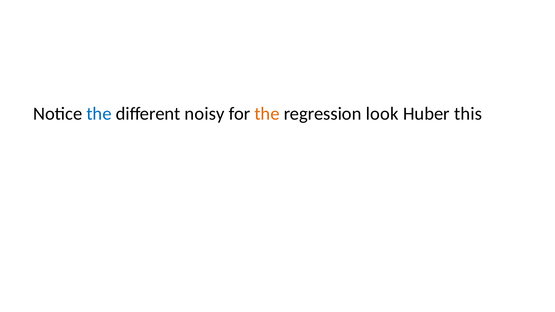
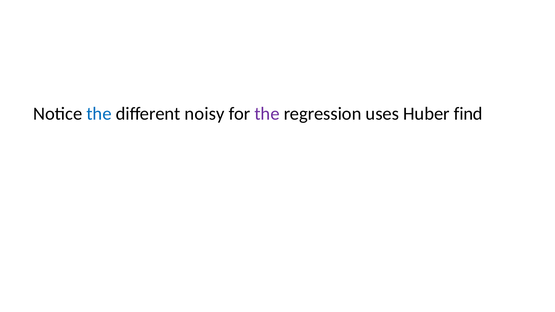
the colour: orange -> purple (267, 114)
look: look -> uses (382, 114)
this: this -> find (468, 114)
